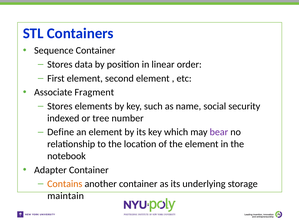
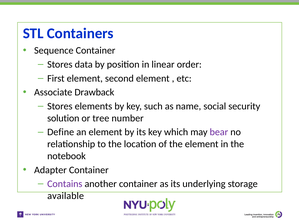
Fragment: Fragment -> Drawback (94, 92)
indexed: indexed -> solution (63, 118)
Contains colour: orange -> purple (65, 184)
maintain: maintain -> available (66, 196)
